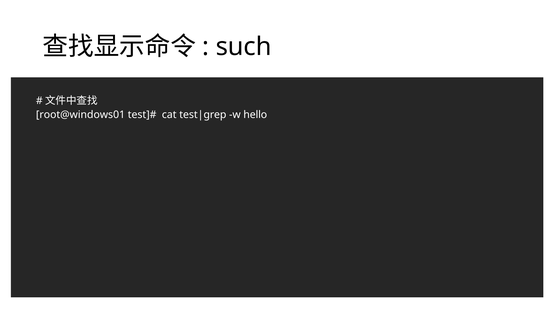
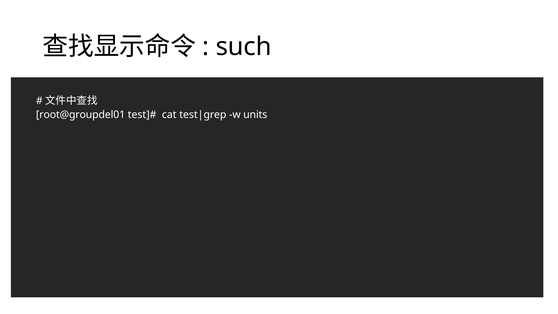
root@windows01: root@windows01 -> root@groupdel01 (81, 115)
hello: hello -> units (255, 115)
